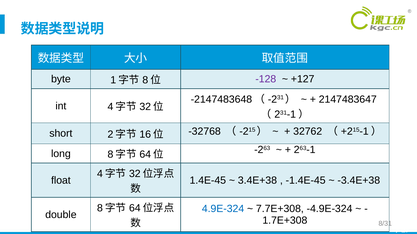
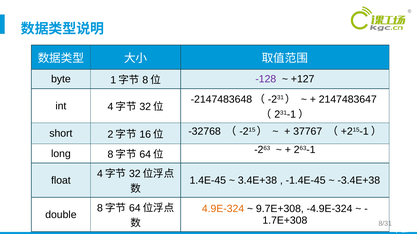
32762: 32762 -> 37767 (308, 132)
4.9E-324 colour: blue -> orange (223, 209)
7.7E+308: 7.7E+308 -> 9.7E+308 (280, 209)
